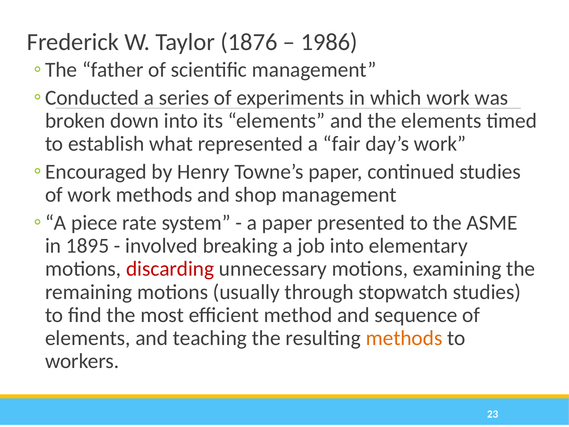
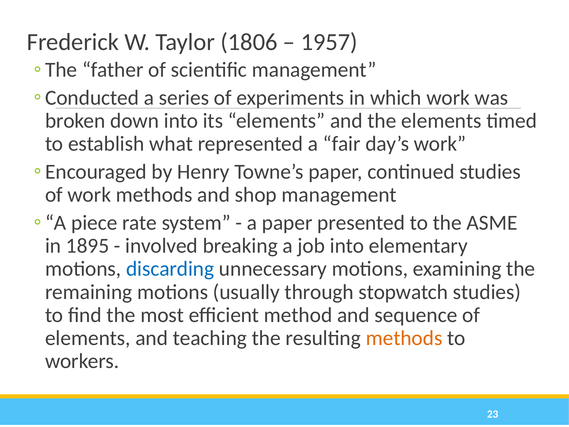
1876: 1876 -> 1806 (249, 42)
1986: 1986 -> 1957 (329, 42)
discarding colour: red -> blue (170, 269)
